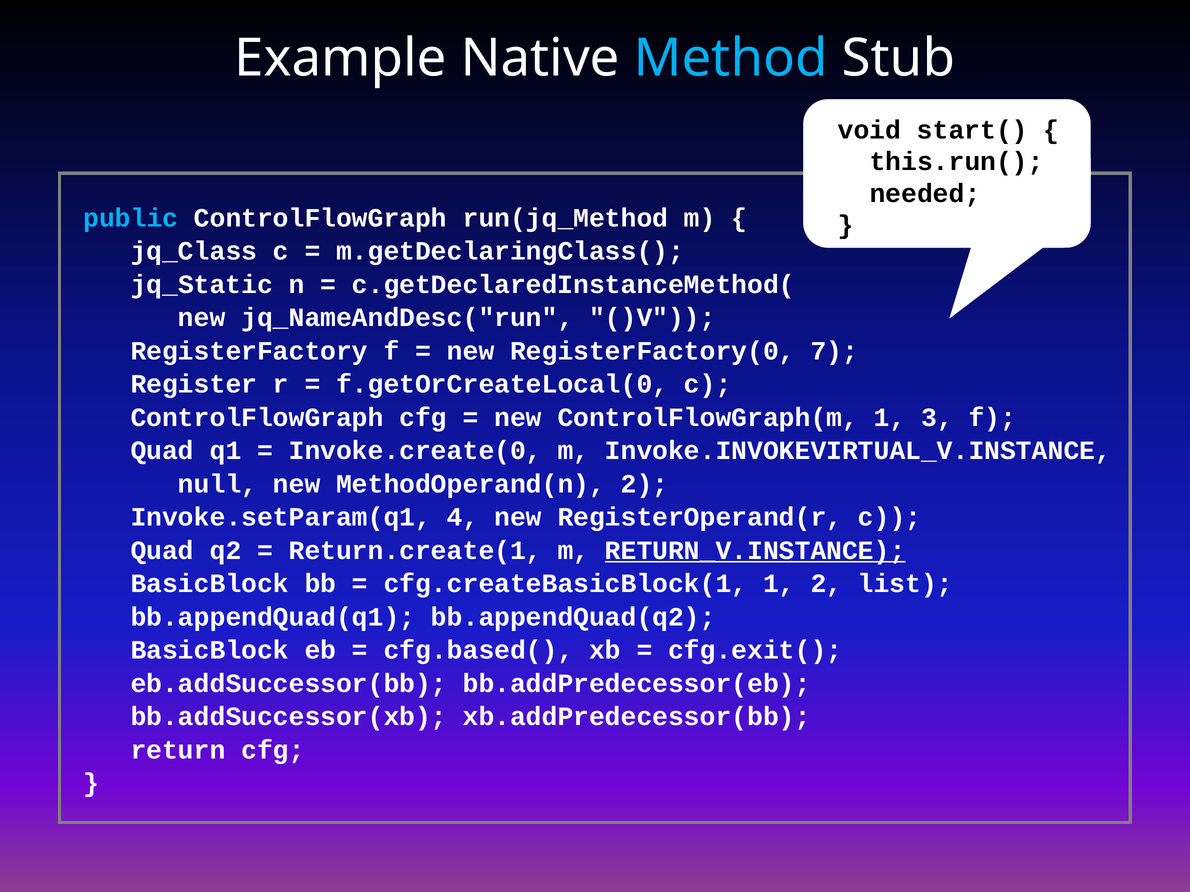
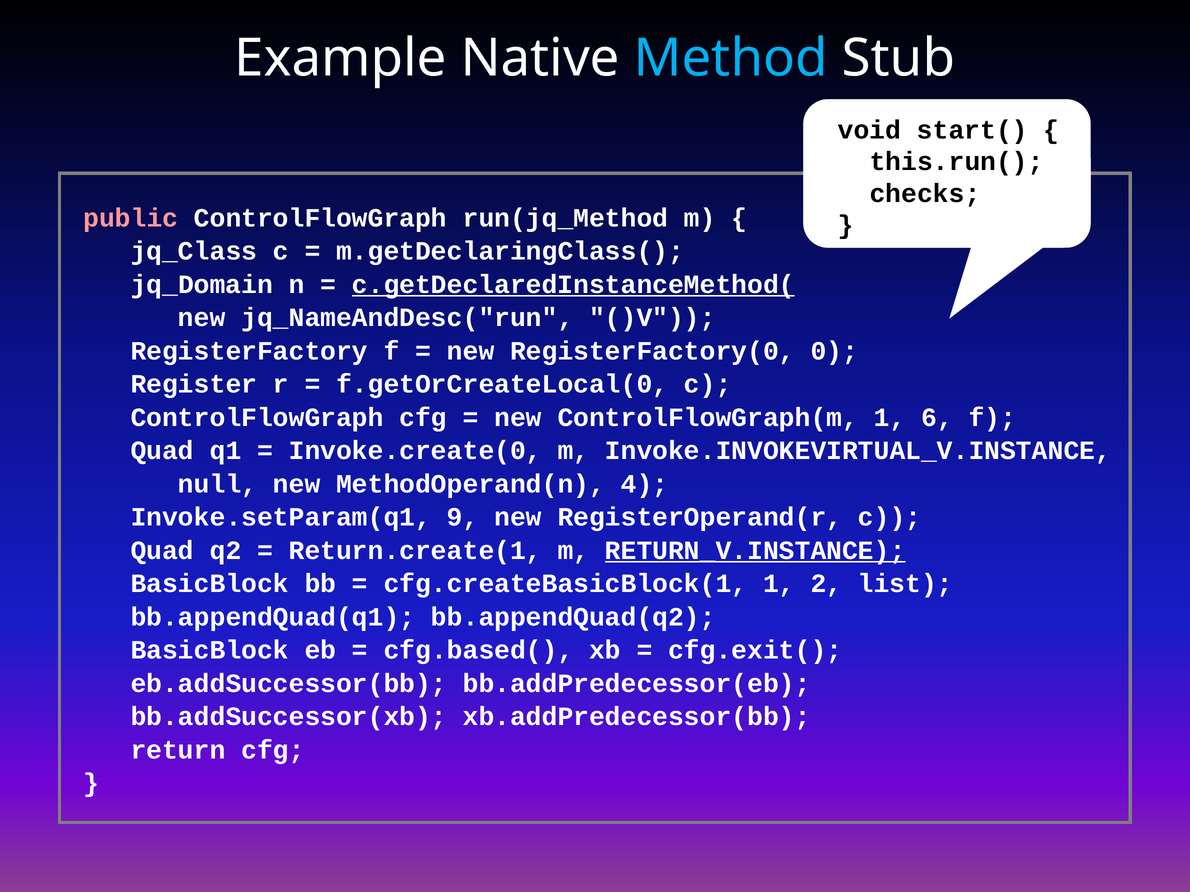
needed: needed -> checks (925, 193)
public colour: light blue -> pink (131, 218)
jq_Static: jq_Static -> jq_Domain (202, 285)
c.getDeclaredInstanceMethod( underline: none -> present (573, 285)
7: 7 -> 0 (834, 351)
3: 3 -> 6 (937, 418)
MethodOperand(n 2: 2 -> 4 (645, 484)
4: 4 -> 9 (463, 518)
